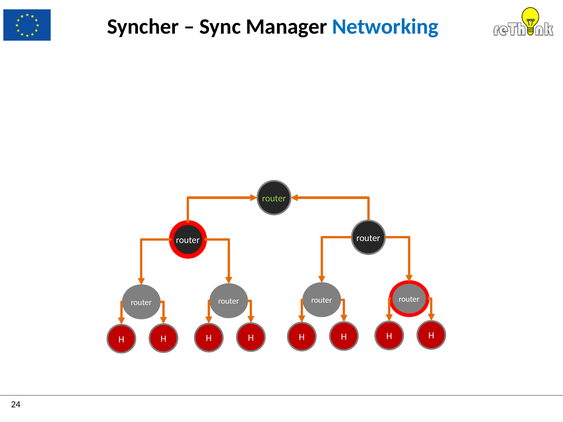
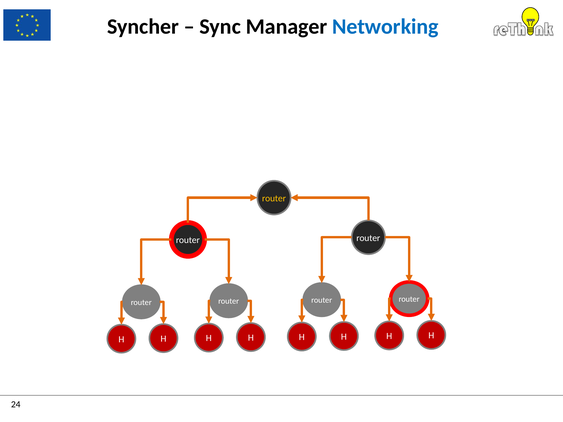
router colour: light green -> yellow (274, 198)
